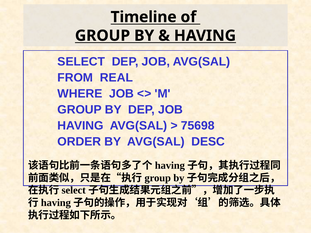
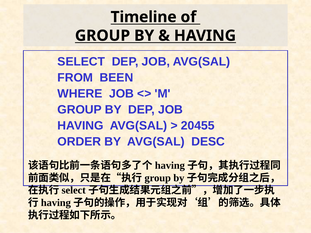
REAL: REAL -> BEEN (116, 78)
75698: 75698 -> 20455 (198, 126)
